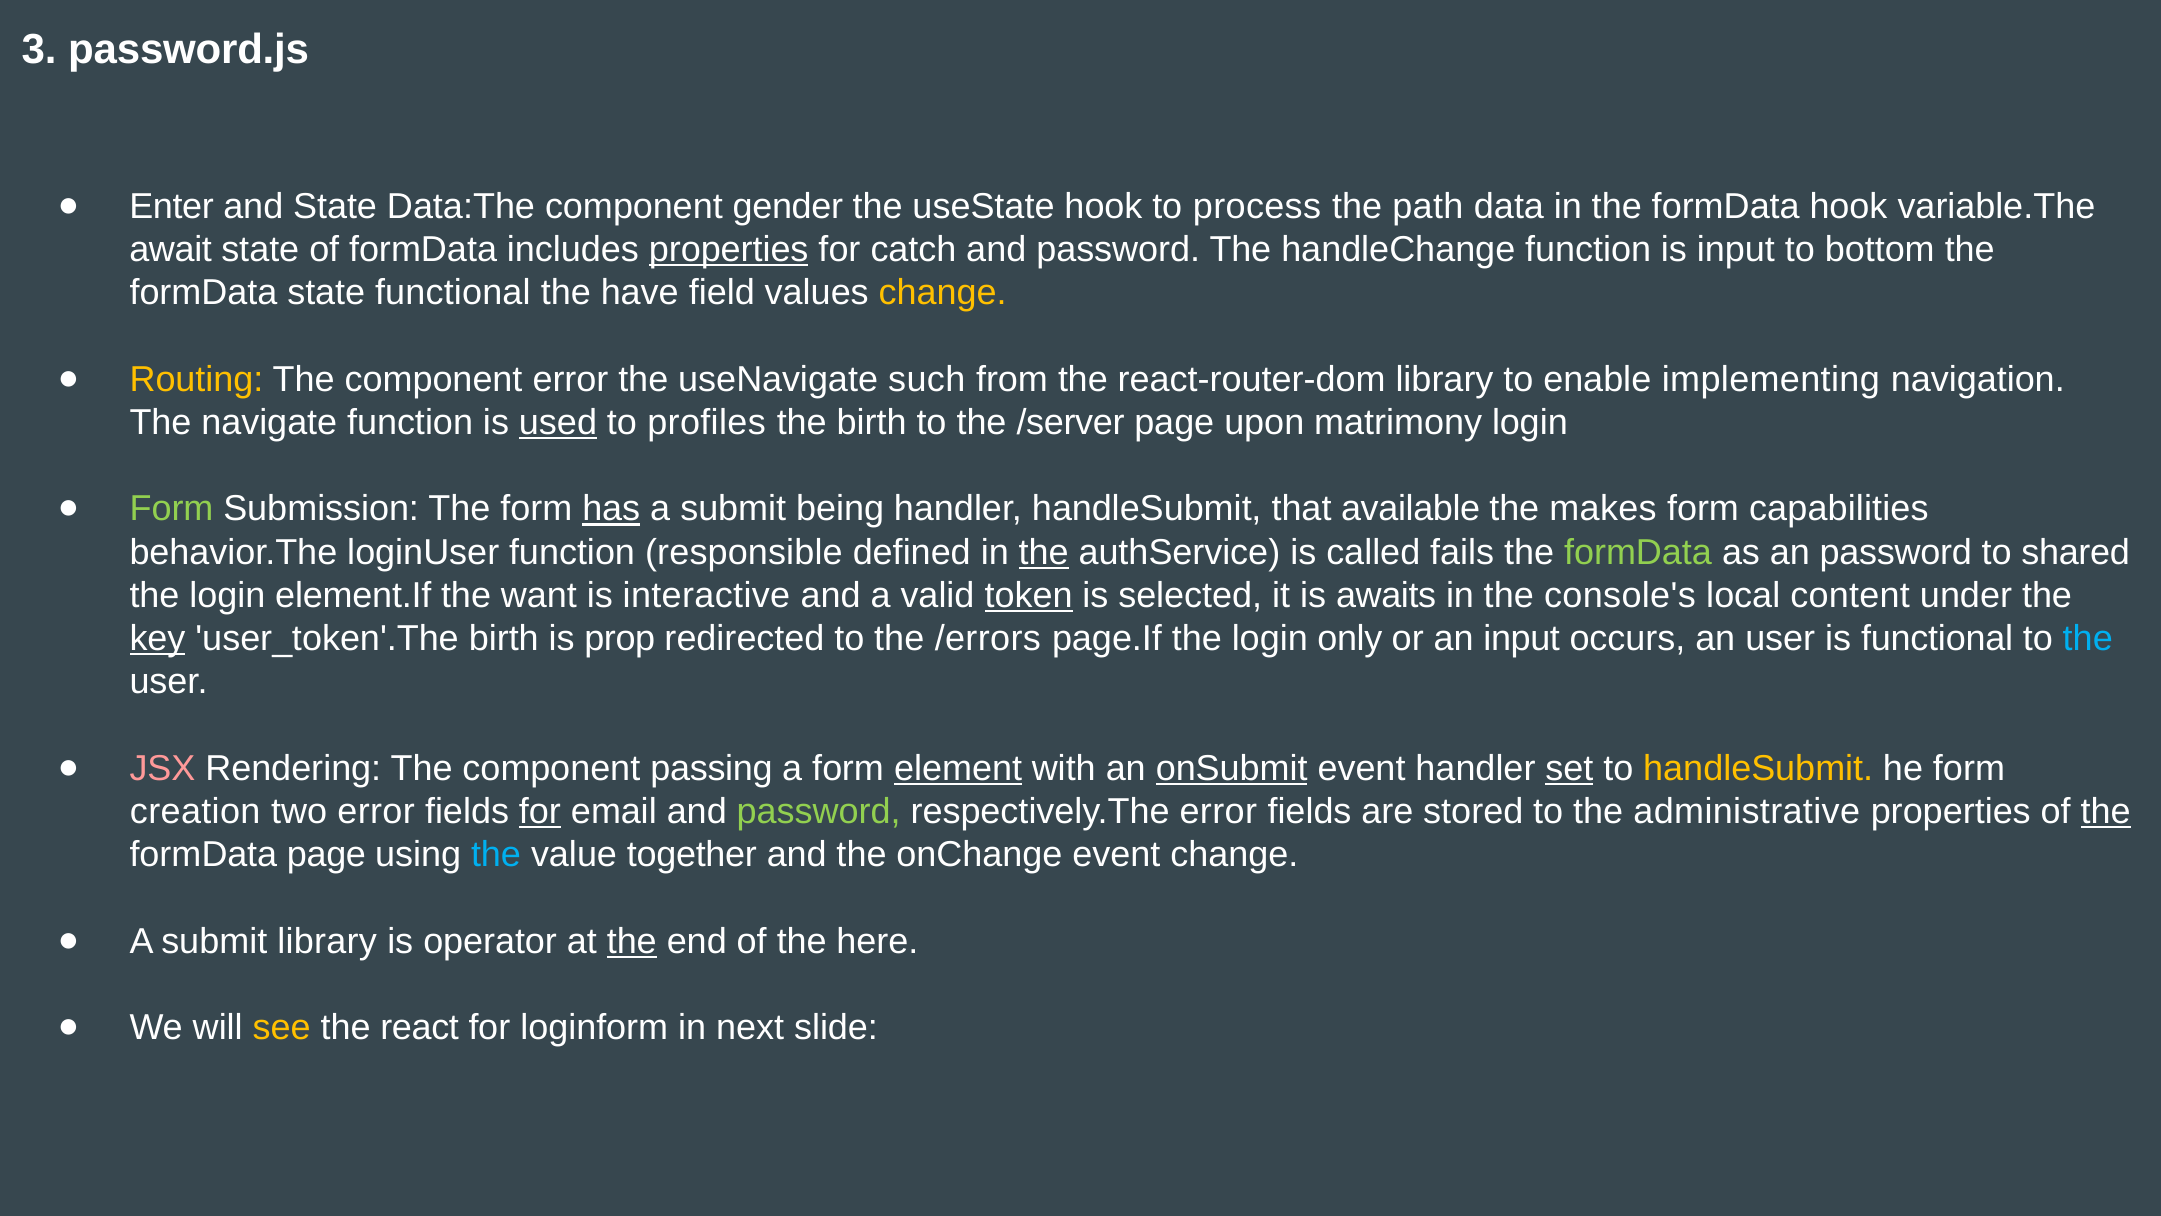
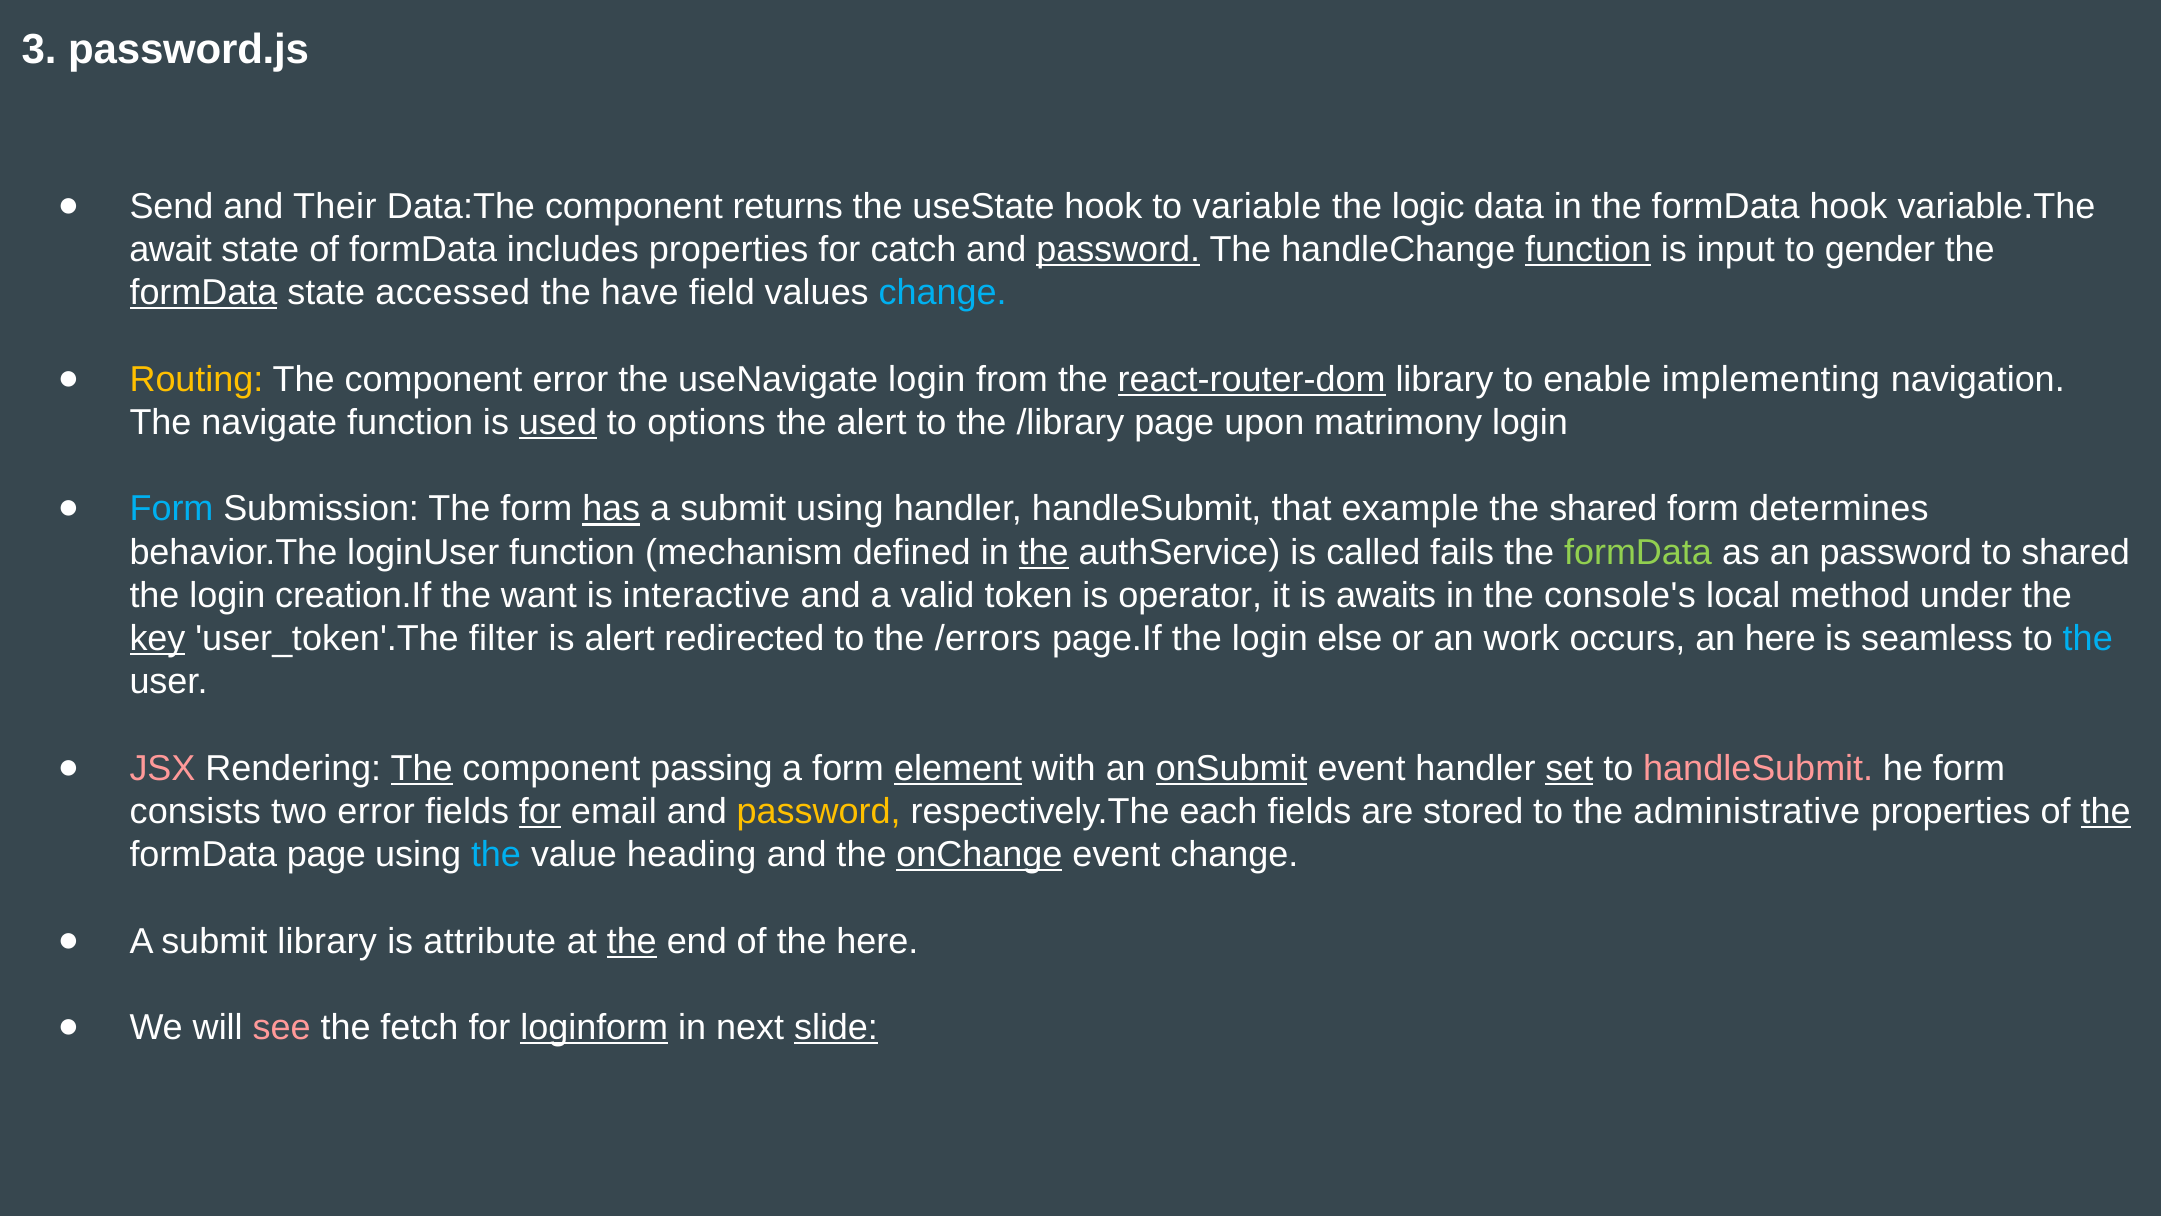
Enter: Enter -> Send (171, 206)
and State: State -> Their (335, 206)
gender: gender -> returns (788, 206)
process: process -> variable (1257, 206)
path: path -> logic (1428, 206)
properties underline: present -> none (729, 250)
password underline: none -> present (1118, 250)
function underline: none -> present (1588, 250)
bottom: bottom -> gender (1880, 250)
formData underline: none -> present (203, 293)
state functional: functional -> accessed (453, 293)
change colour: yellow -> light blue (943, 293)
useNavigate such: such -> login (927, 379)
react-router-dom underline: none -> present (1252, 379)
profiles: profiles -> options (707, 422)
the birth: birth -> alert (872, 422)
/server: /server -> /library (1070, 422)
Form colour: light green -> light blue (172, 509)
submit being: being -> using (840, 509)
available: available -> example (1410, 509)
the makes: makes -> shared (1603, 509)
capabilities: capabilities -> determines (1839, 509)
responsible: responsible -> mechanism (744, 552)
element.If: element.If -> creation.If (353, 595)
token underline: present -> none (1029, 595)
selected: selected -> operator (1190, 595)
content: content -> method (1850, 595)
user_token'.The birth: birth -> filter (504, 639)
is prop: prop -> alert (620, 639)
only: only -> else (1350, 639)
an input: input -> work (1522, 639)
an user: user -> here (1780, 639)
is functional: functional -> seamless (1937, 639)
The underline: none -> present (422, 768)
handleSubmit colour: yellow -> pink (1758, 768)
creation: creation -> consists (195, 811)
password colour: light green -> yellow (819, 811)
respectively.The error: error -> each (1218, 811)
together: together -> heading (692, 855)
onChange underline: none -> present (979, 855)
operator: operator -> attribute (490, 941)
see colour: yellow -> pink (282, 1028)
react: react -> fetch (419, 1028)
loginform underline: none -> present (594, 1028)
slide underline: none -> present (836, 1028)
